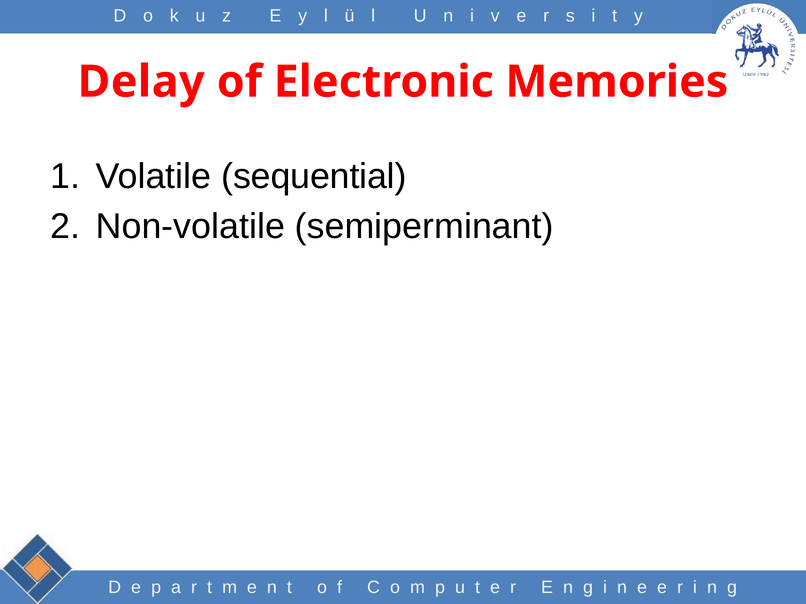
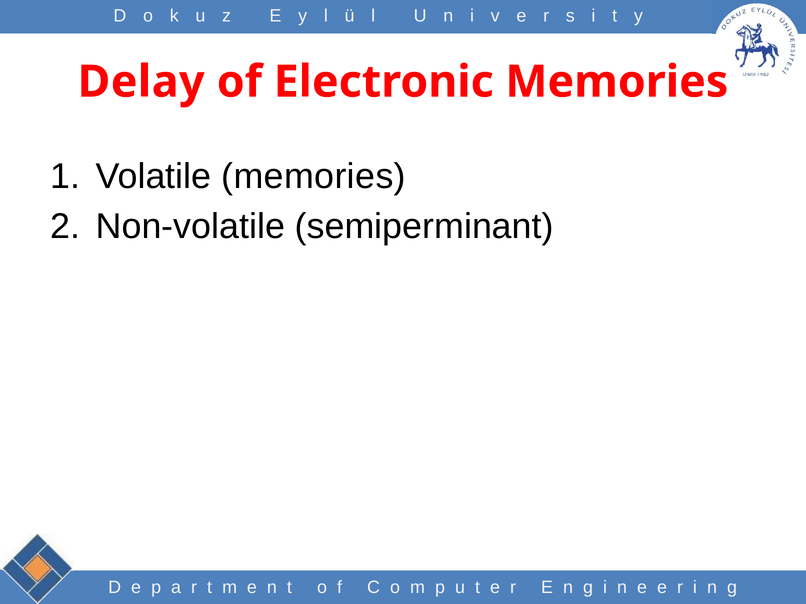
Volatile sequential: sequential -> memories (314, 176)
